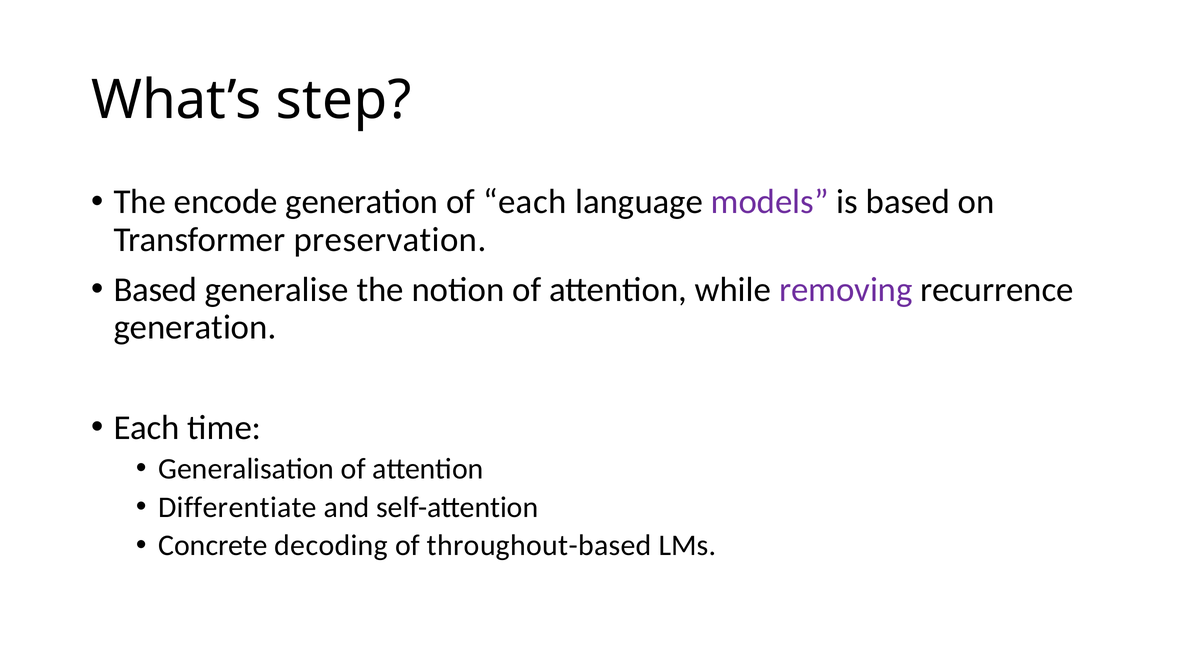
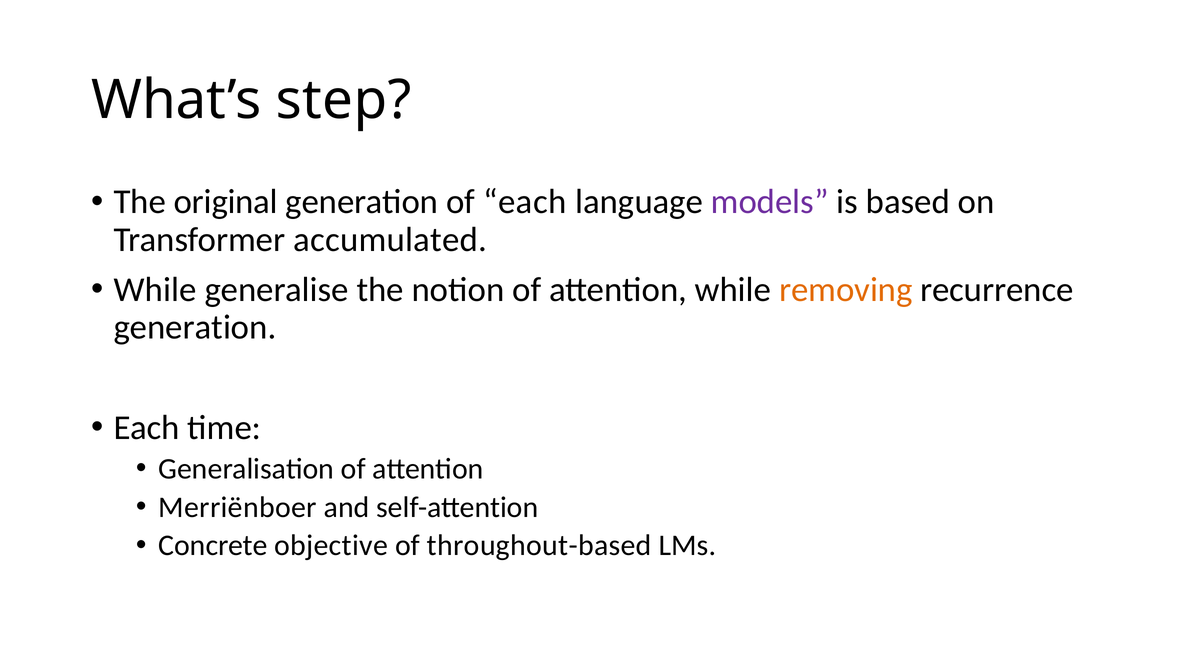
encode: encode -> original (226, 202)
preservation: preservation -> accumulated (390, 240)
Based: Based -> While (155, 290)
removing colour: purple -> orange (846, 290)
Differentiate: Differentiate -> Merriënboer (238, 507)
decoding: decoding -> objective (331, 546)
